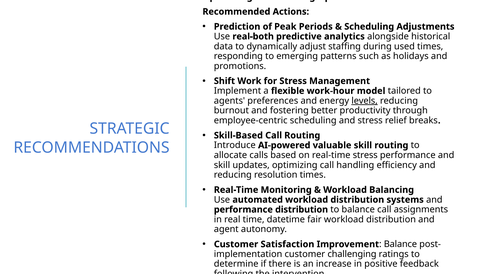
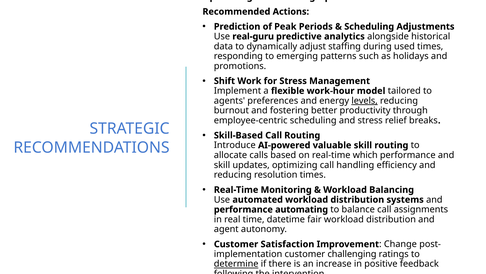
real-both: real-both -> real-guru (253, 36)
real-time stress: stress -> which (365, 155)
performance distribution: distribution -> automating (302, 209)
Balance: Balance -> Change (400, 244)
determine underline: none -> present (236, 263)
